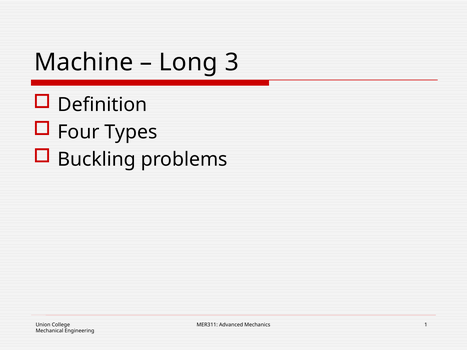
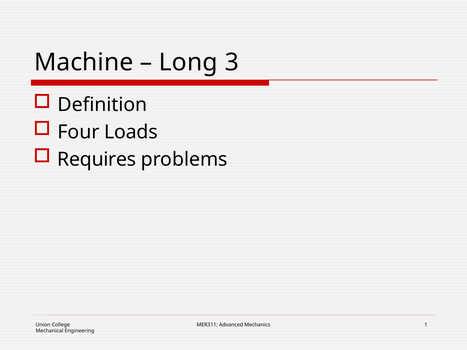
Types: Types -> Loads (131, 132)
Buckling: Buckling -> Requires (97, 159)
